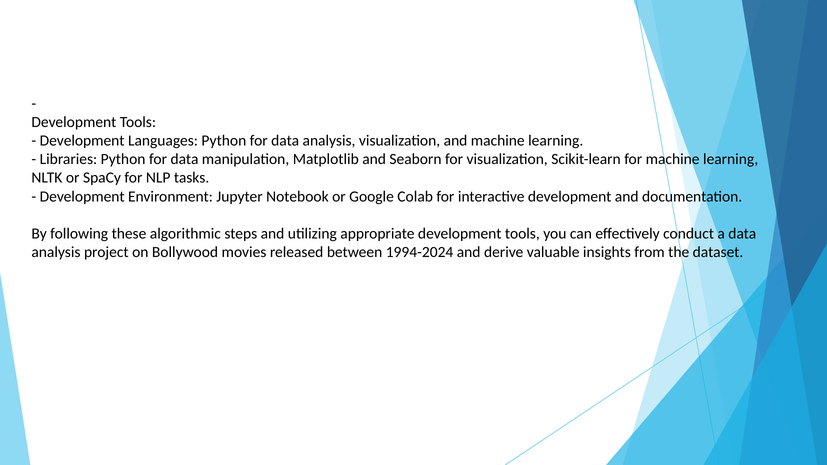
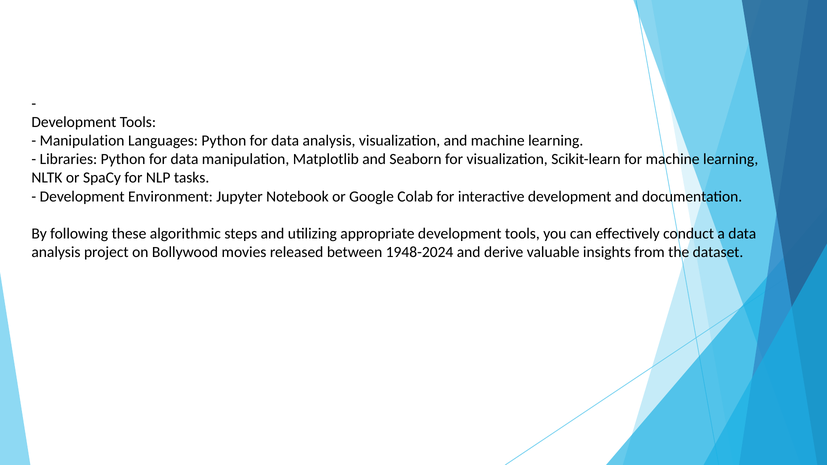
Development: Development -> Manipulation (82, 141)
1994-2024: 1994-2024 -> 1948-2024 (420, 252)
